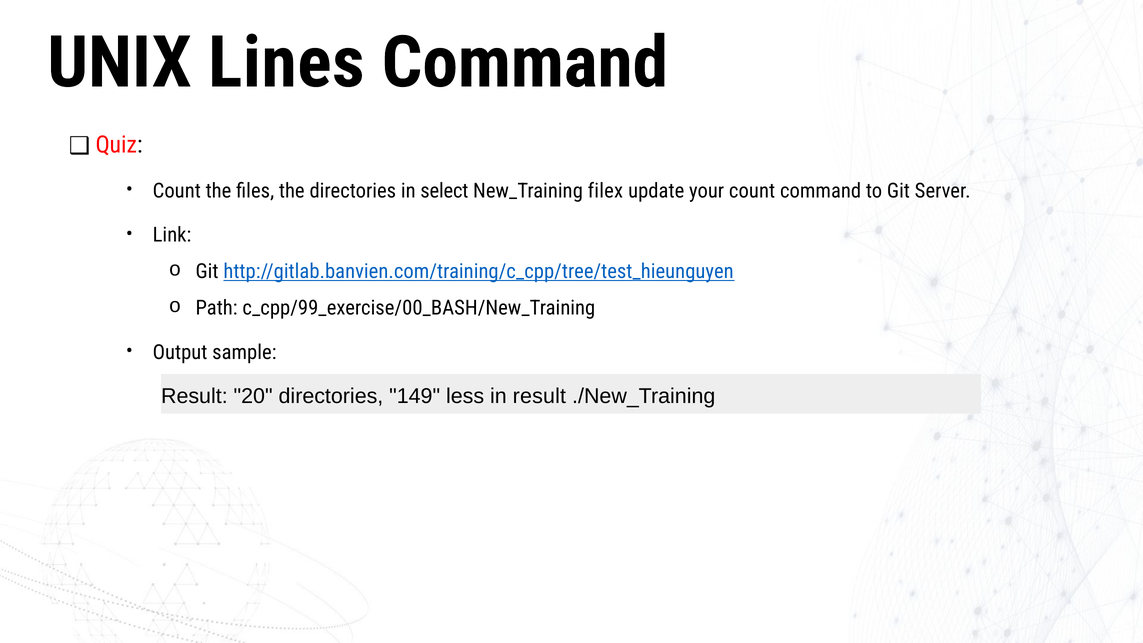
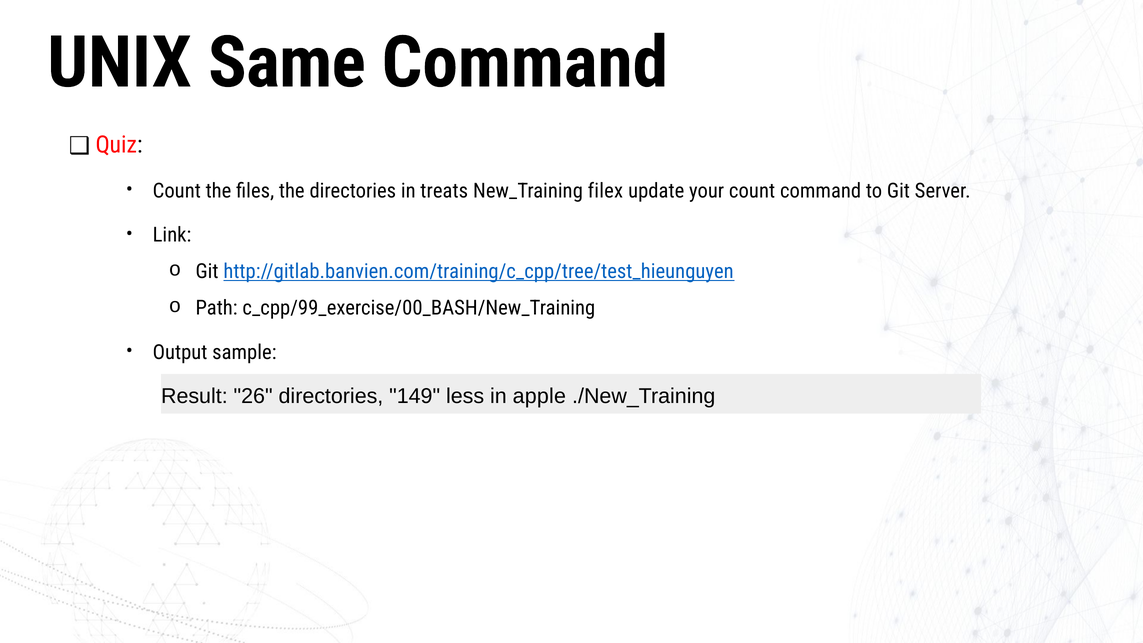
Lines: Lines -> Same (287, 63)
select: select -> treats (444, 191)
20: 20 -> 26 (253, 396)
in result: result -> apple (539, 396)
